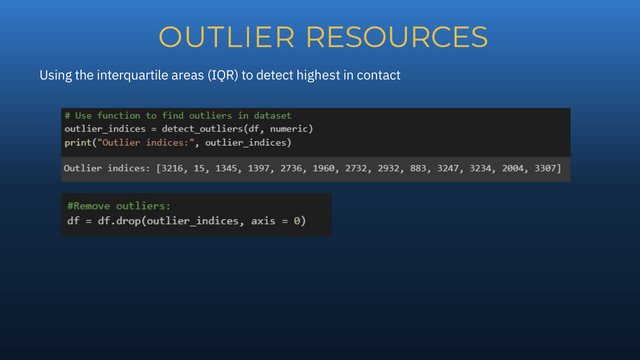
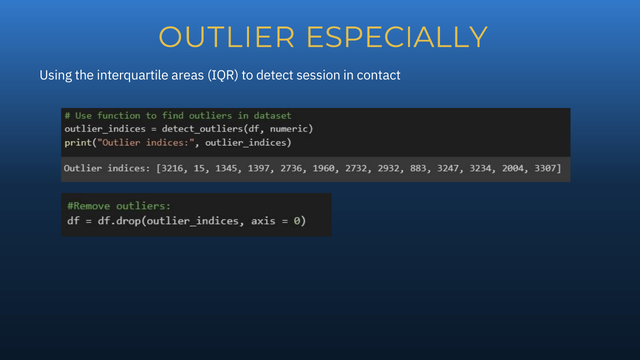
RESOURCES: RESOURCES -> ESPECIALLY (396, 37)
highest: highest -> session (318, 75)
